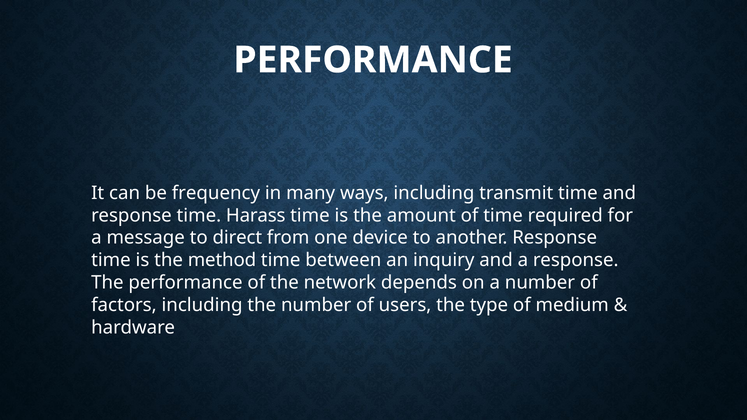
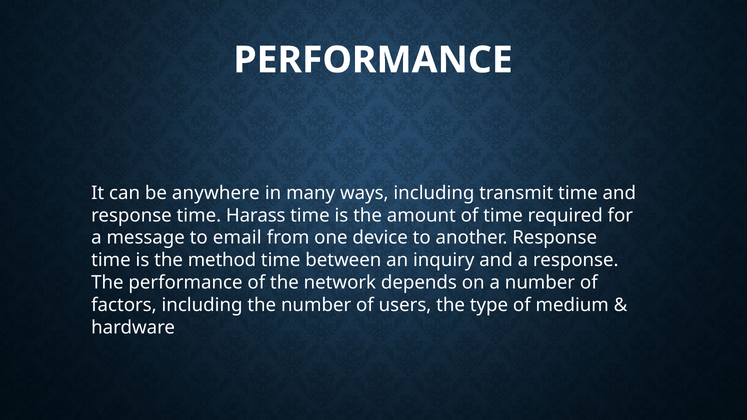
frequency: frequency -> anywhere (216, 193)
direct: direct -> email (237, 238)
